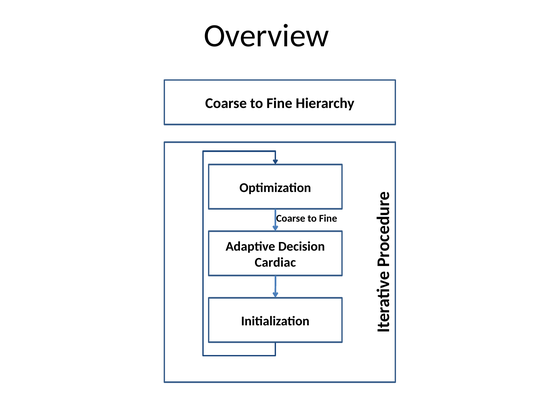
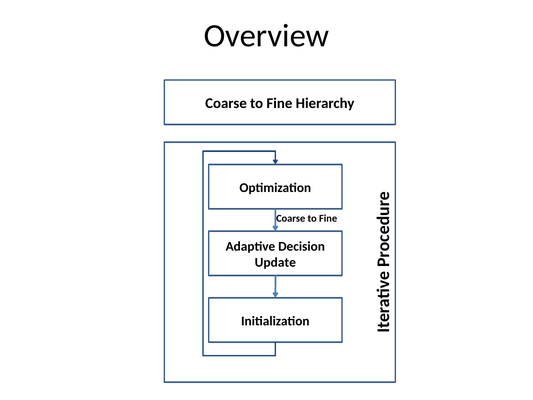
Cardiac: Cardiac -> Update (275, 262)
